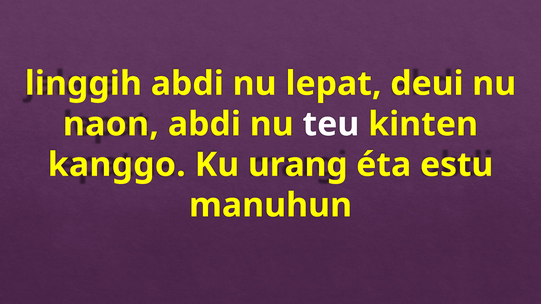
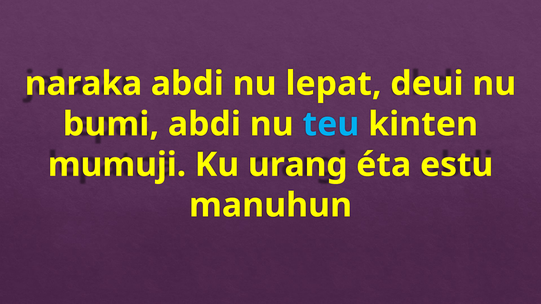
linggih: linggih -> naraka (83, 84)
naon: naon -> bumi (111, 124)
teu colour: white -> light blue (331, 124)
kanggo: kanggo -> mumuji (117, 165)
